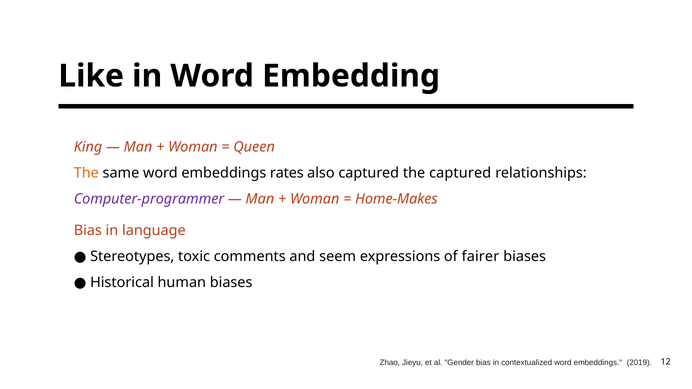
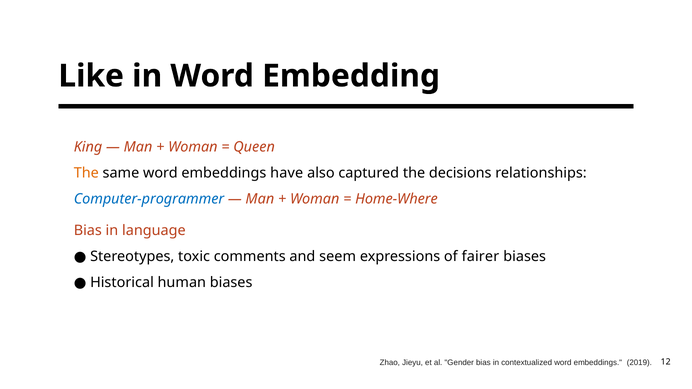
rates: rates -> have (287, 173)
the captured: captured -> decisions (460, 173)
Computer-programmer colour: purple -> blue (149, 199)
Home-Makes: Home-Makes -> Home-Where (396, 199)
